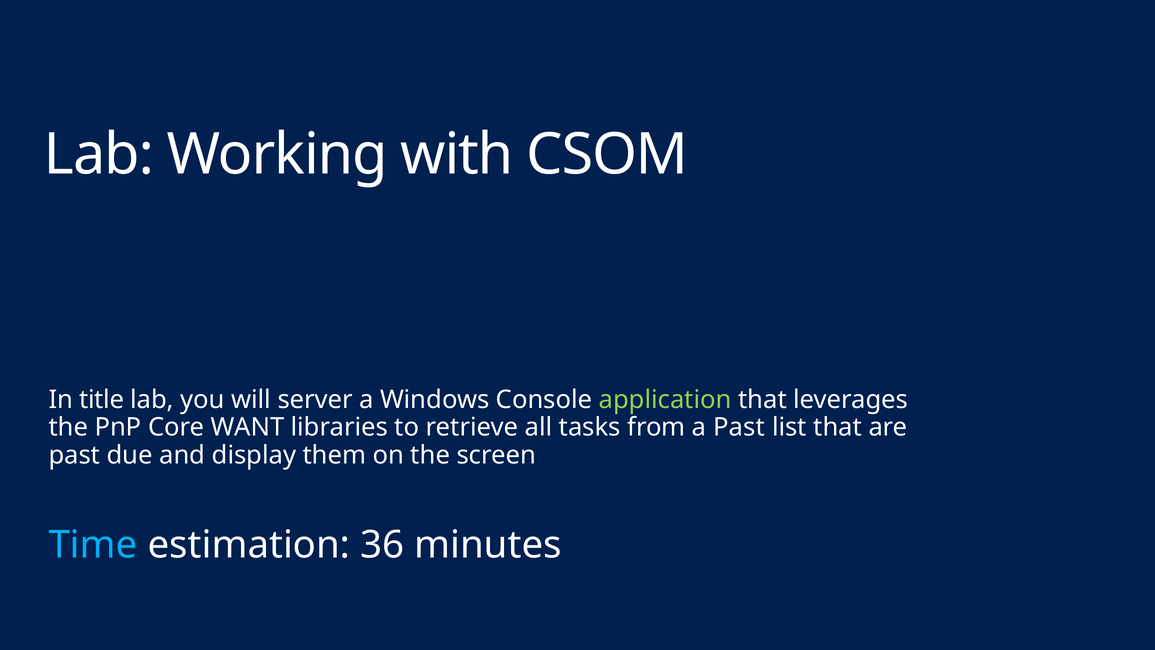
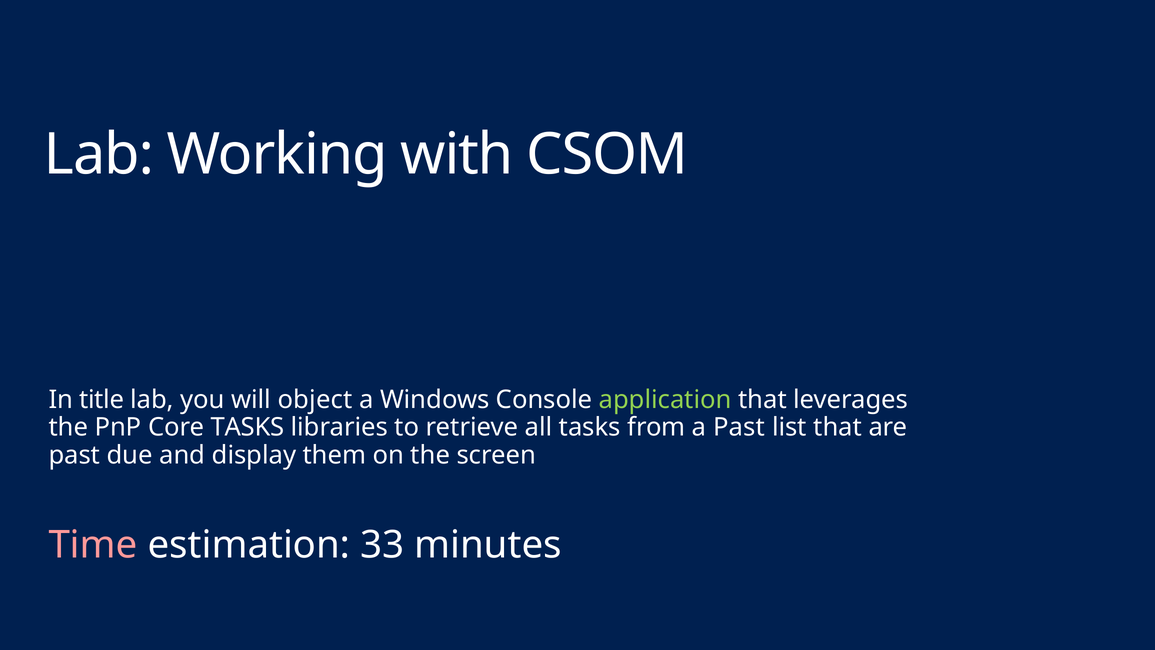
server: server -> object (315, 399)
Core WANT: WANT -> TASKS (248, 427)
Time colour: light blue -> pink (93, 545)
36: 36 -> 33 (382, 545)
